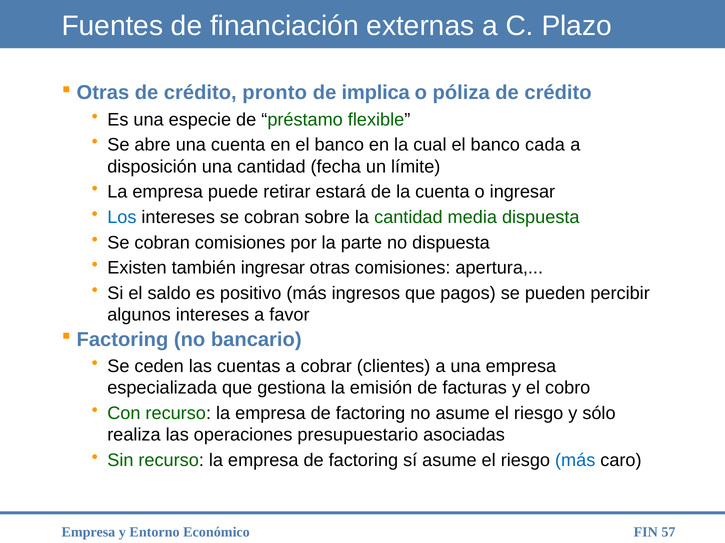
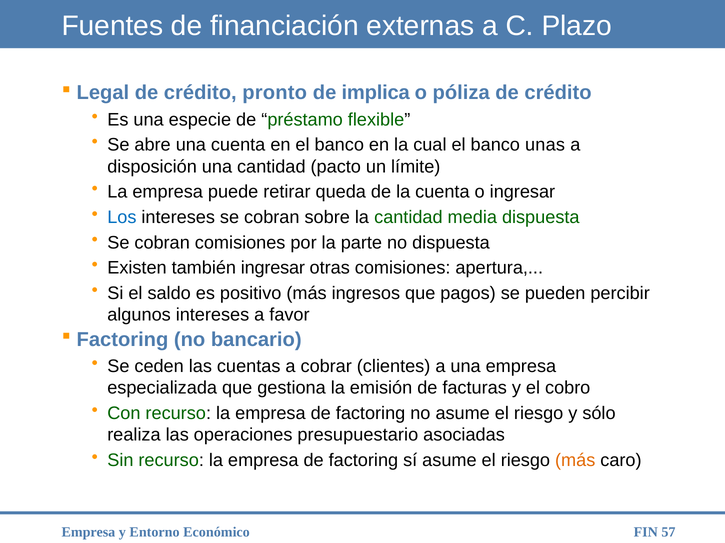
Otras: Otras -> Legal (103, 93)
cada: cada -> unas (545, 145)
fecha: fecha -> pacto (336, 167)
estará: estará -> queda (341, 192)
más colour: blue -> orange (575, 461)
